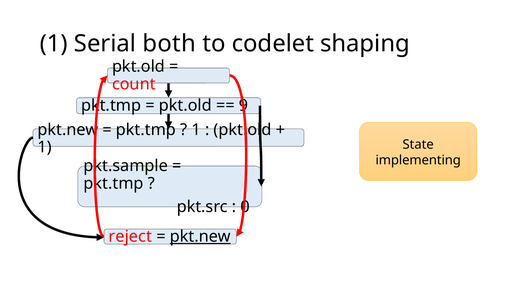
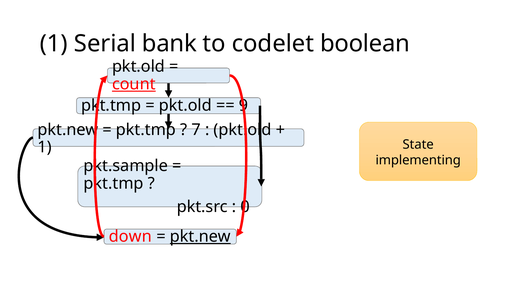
both: both -> bank (169, 44)
shaping: shaping -> boolean (365, 44)
count underline: none -> present (134, 84)
1: 1 -> 7 (196, 130)
reject: reject -> down (130, 237)
